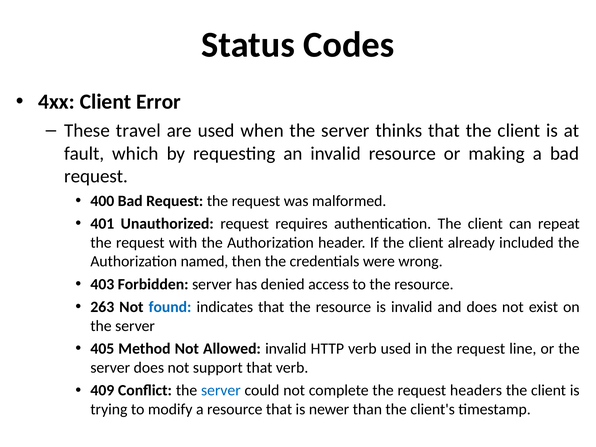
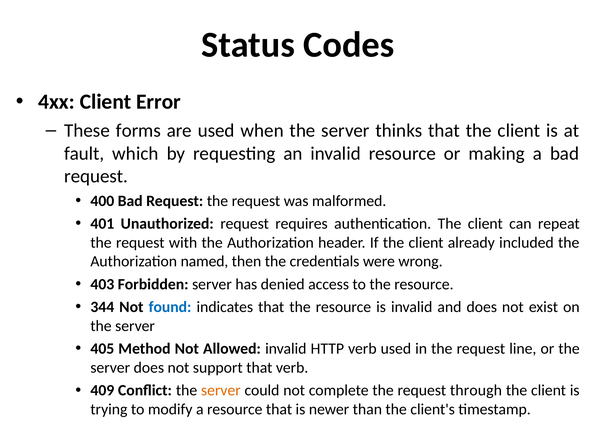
travel: travel -> forms (138, 131)
263: 263 -> 344 (102, 307)
server colour: blue -> orange (221, 390)
headers: headers -> through (476, 390)
